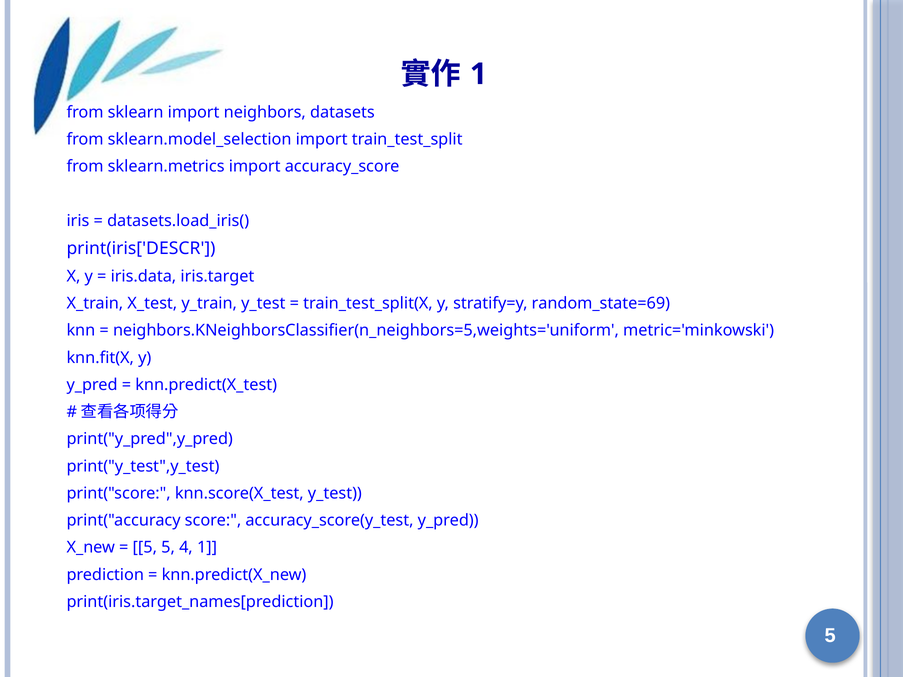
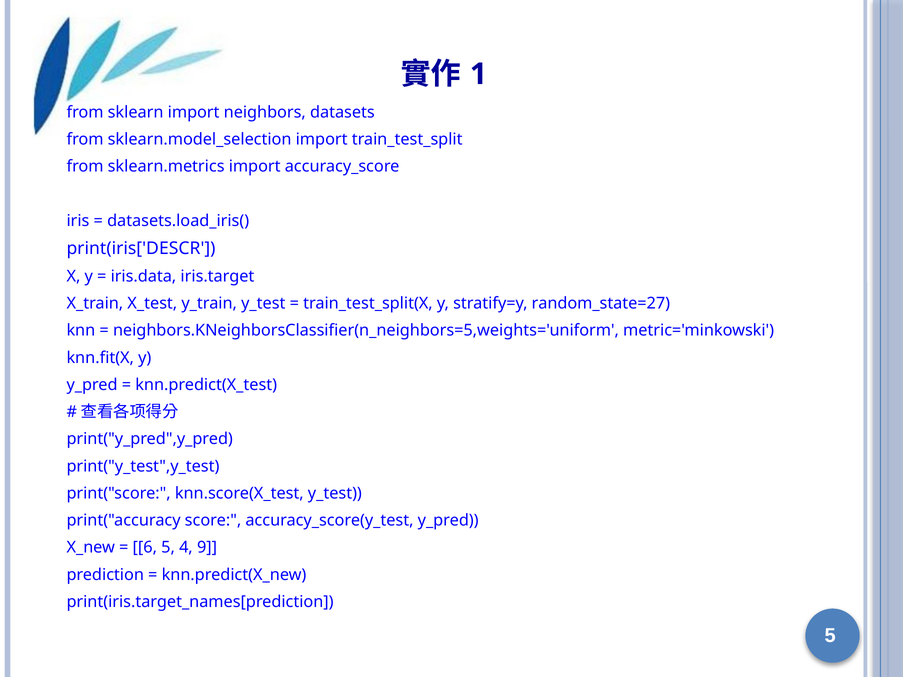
random_state=69: random_state=69 -> random_state=27 (601, 304)
5: 5 -> 6 (145, 548)
4 1: 1 -> 9 (207, 548)
